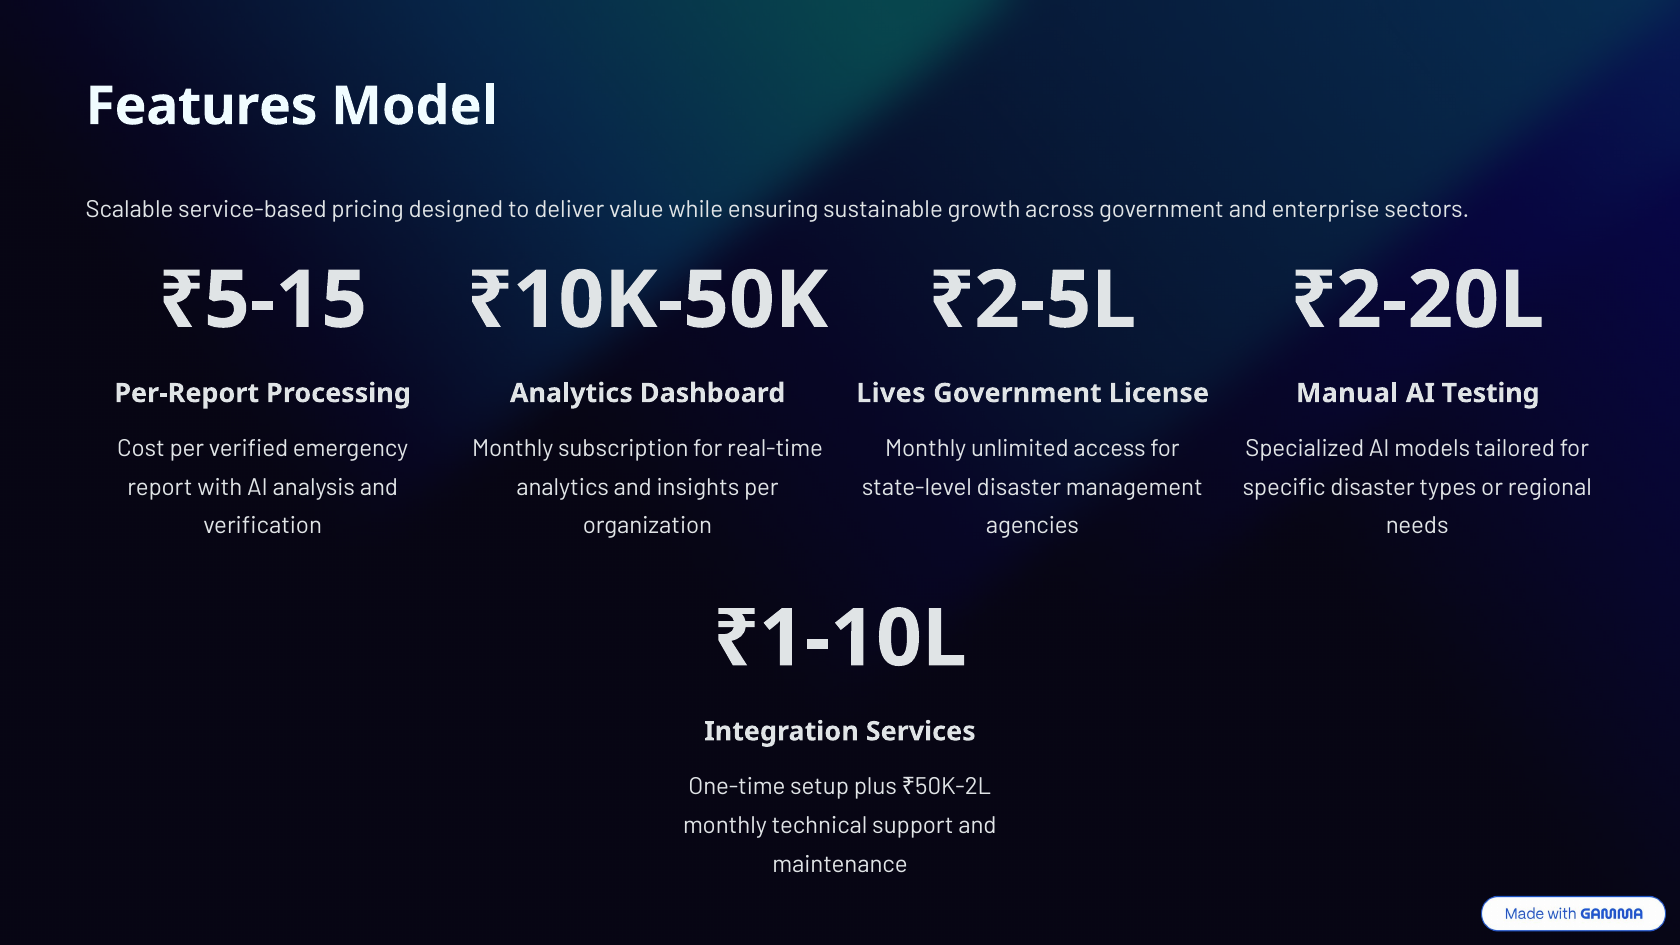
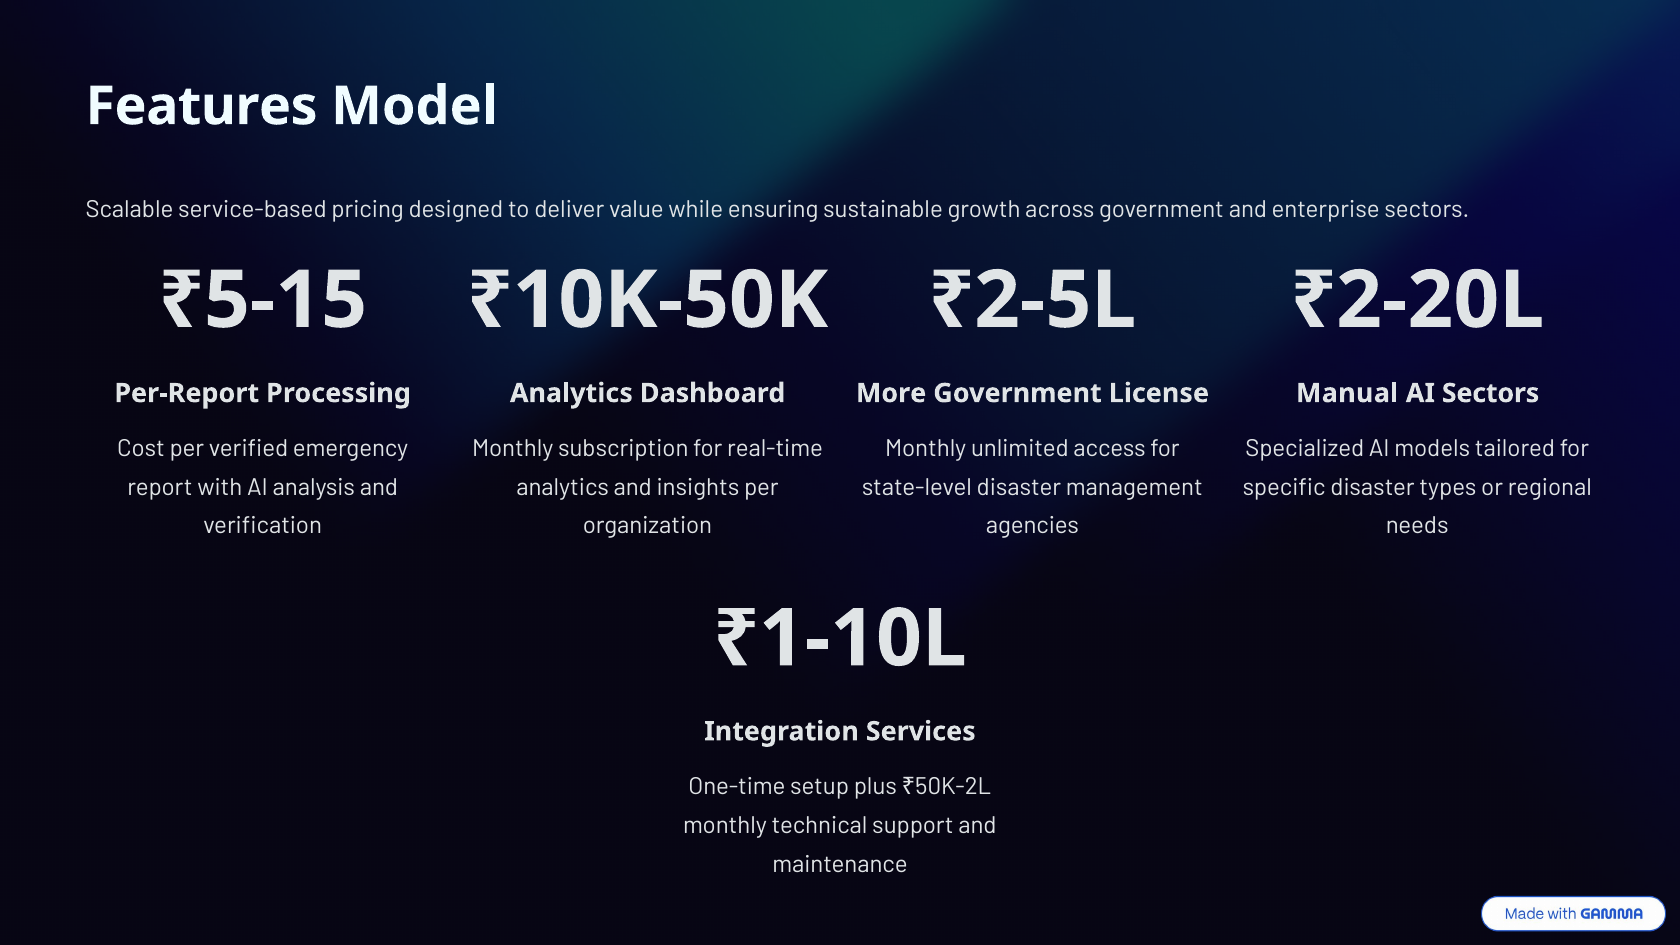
Lives: Lives -> More (891, 393)
AI Testing: Testing -> Sectors (1491, 393)
